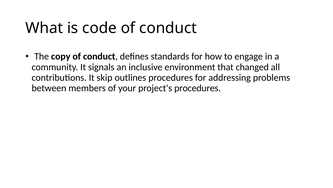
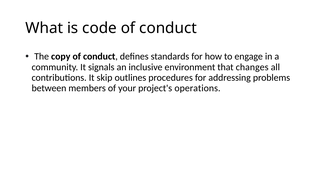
changed: changed -> changes (252, 67)
project's procedures: procedures -> operations (197, 88)
